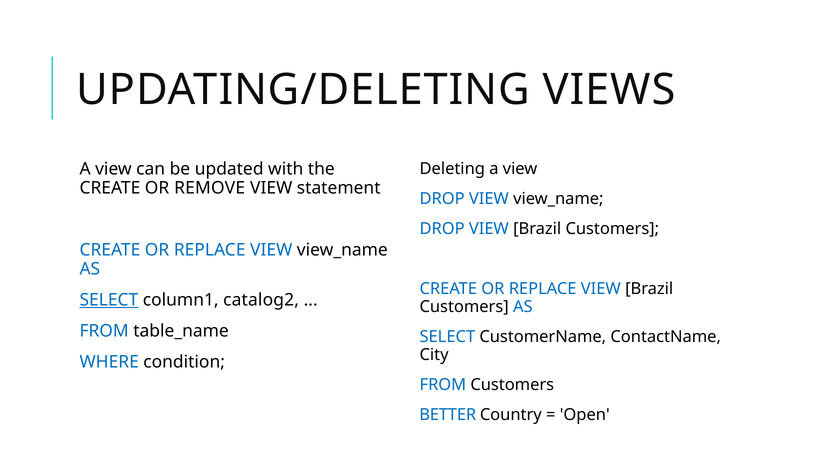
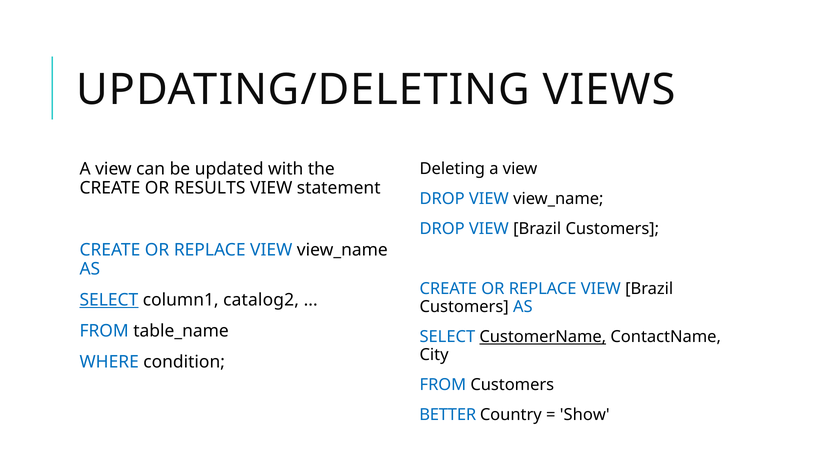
REMOVE: REMOVE -> RESULTS (210, 188)
CustomerName underline: none -> present (543, 336)
Open: Open -> Show (585, 414)
